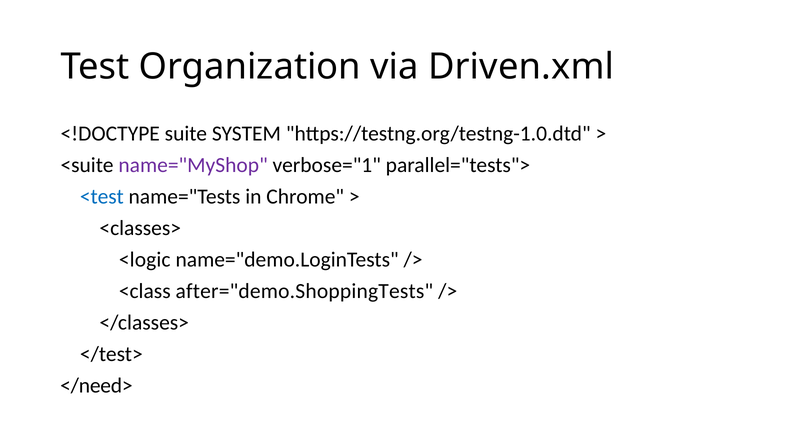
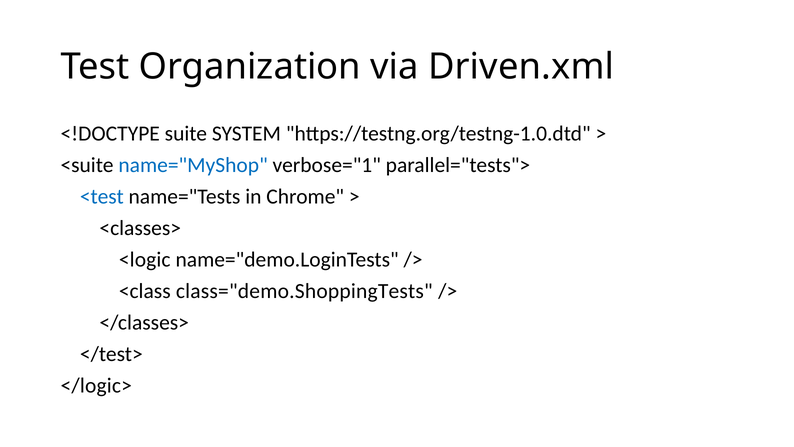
name="MyShop colour: purple -> blue (193, 165)
after="demo.ShoppingTests: after="demo.ShoppingTests -> class="demo.ShoppingTests (304, 291)
</need>: </need> -> </logic> (96, 385)
